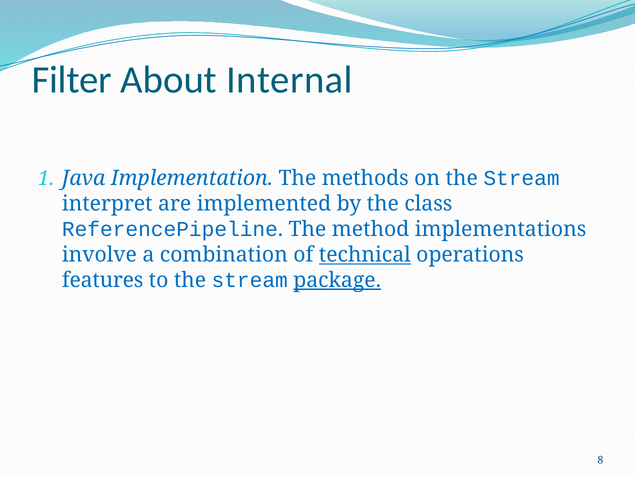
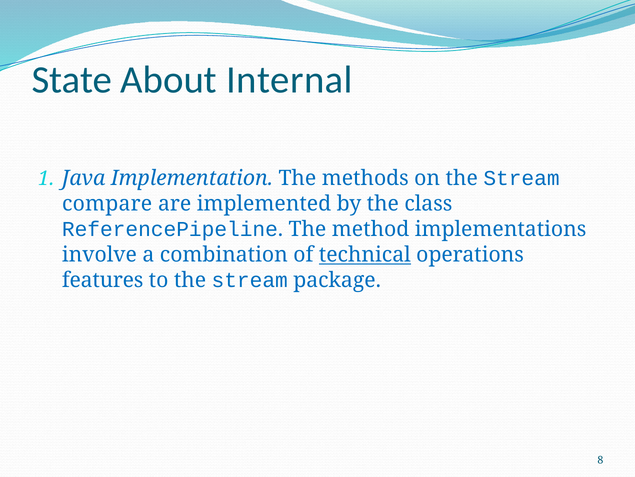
Filter: Filter -> State (72, 80)
interpret: interpret -> compare (107, 204)
package underline: present -> none (337, 280)
